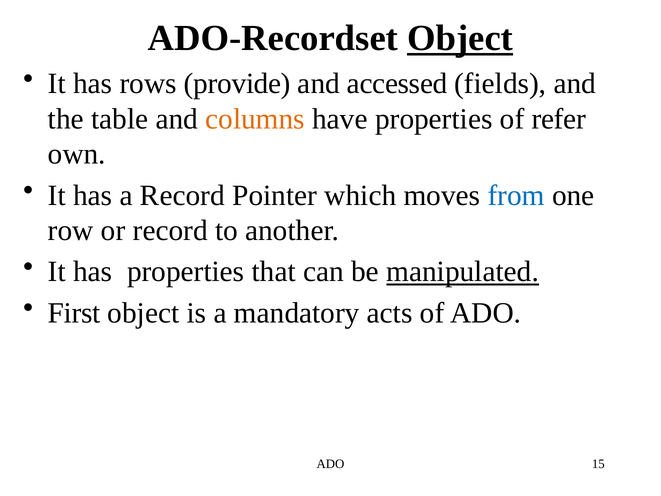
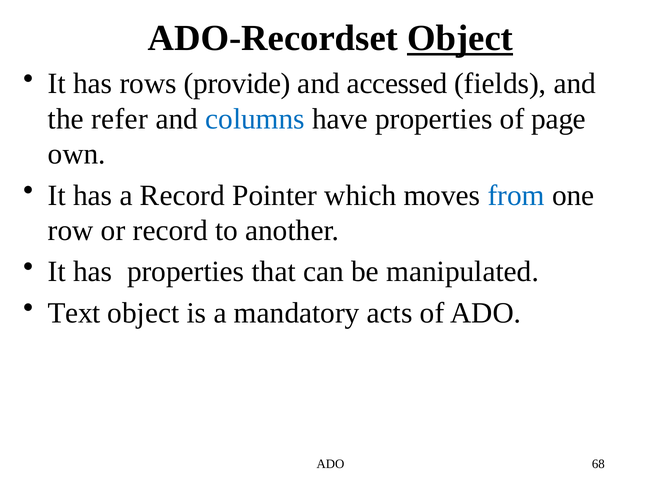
table: table -> refer (120, 119)
columns colour: orange -> blue (255, 119)
refer: refer -> page (559, 119)
manipulated underline: present -> none (463, 272)
First: First -> Text (74, 313)
15: 15 -> 68 (598, 464)
